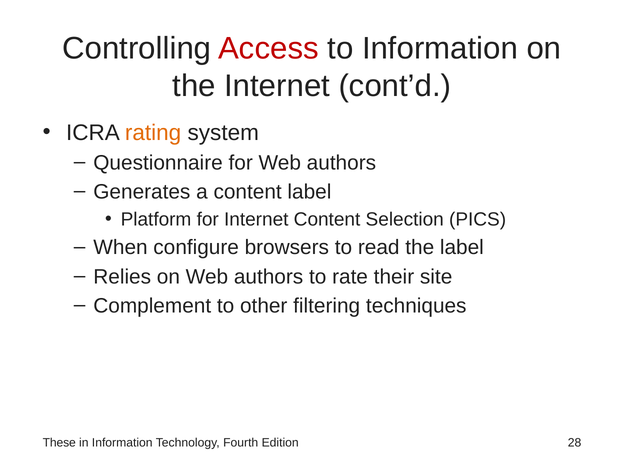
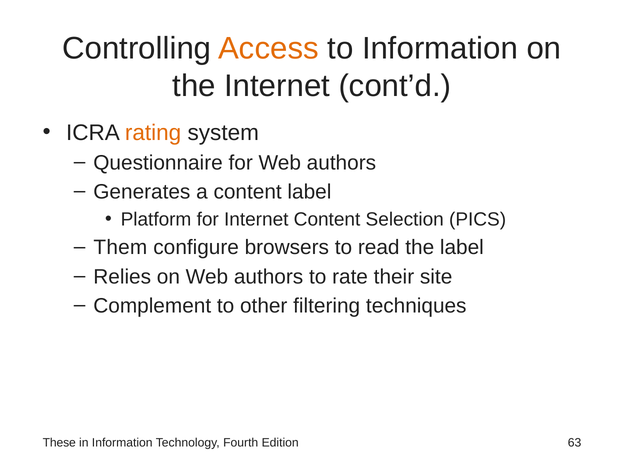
Access colour: red -> orange (268, 48)
When: When -> Them (120, 248)
28: 28 -> 63 (575, 443)
